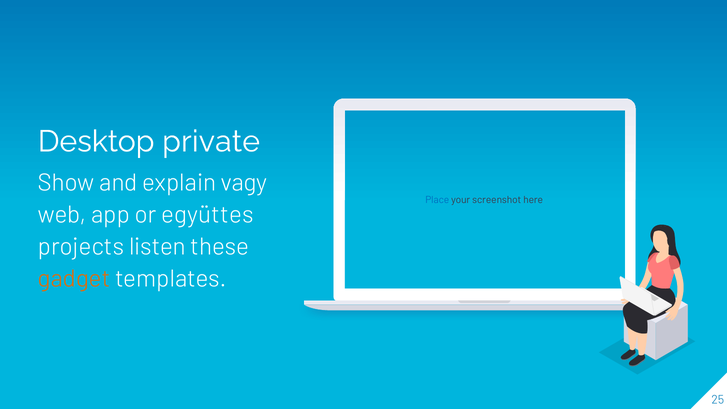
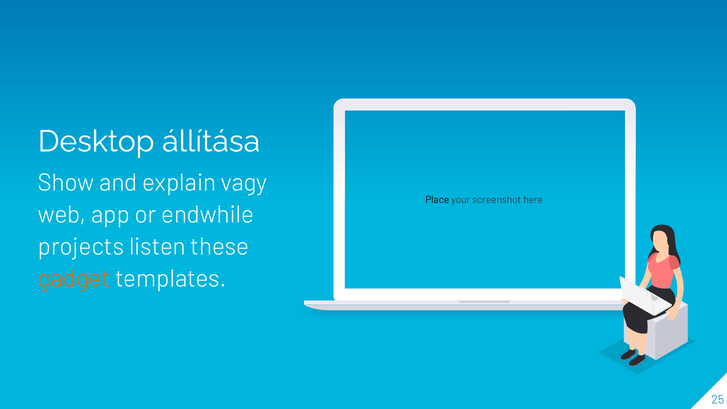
private: private -> állítása (211, 141)
Place colour: blue -> black (437, 200)
együttes: együttes -> endwhile (208, 215)
